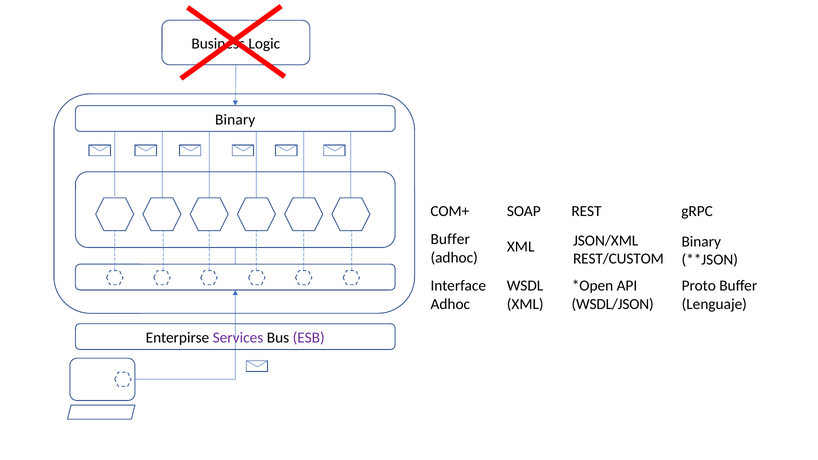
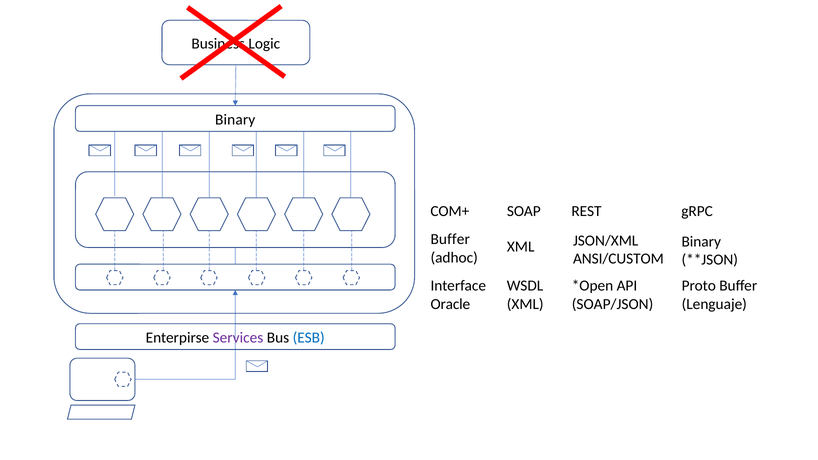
REST/CUSTOM: REST/CUSTOM -> ANSI/CUSTOM (618, 259)
Adhoc: Adhoc -> Oracle (450, 304)
WSDL/JSON: WSDL/JSON -> SOAP/JSON (613, 304)
ESB colour: purple -> blue (309, 338)
